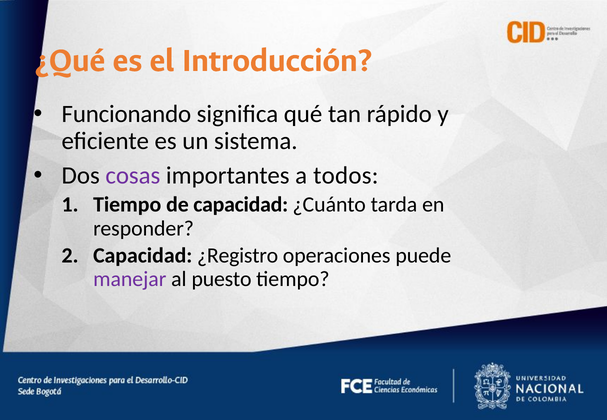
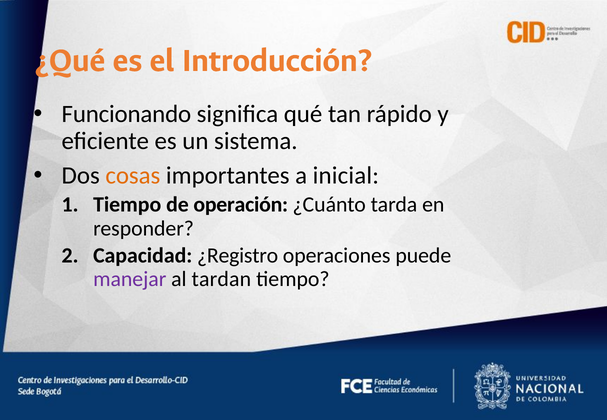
cosas colour: purple -> orange (133, 176)
todos: todos -> inicial (346, 176)
de capacidad: capacidad -> operación (241, 205)
puesto: puesto -> tardan (221, 279)
